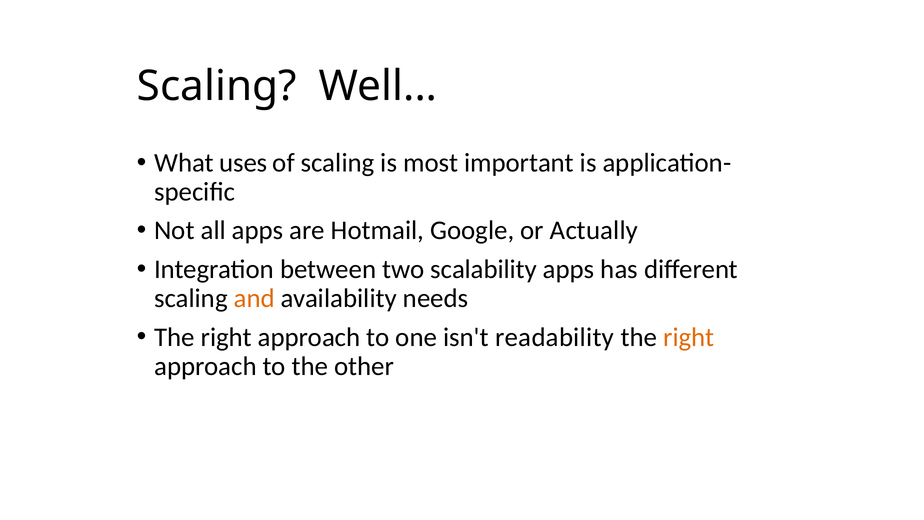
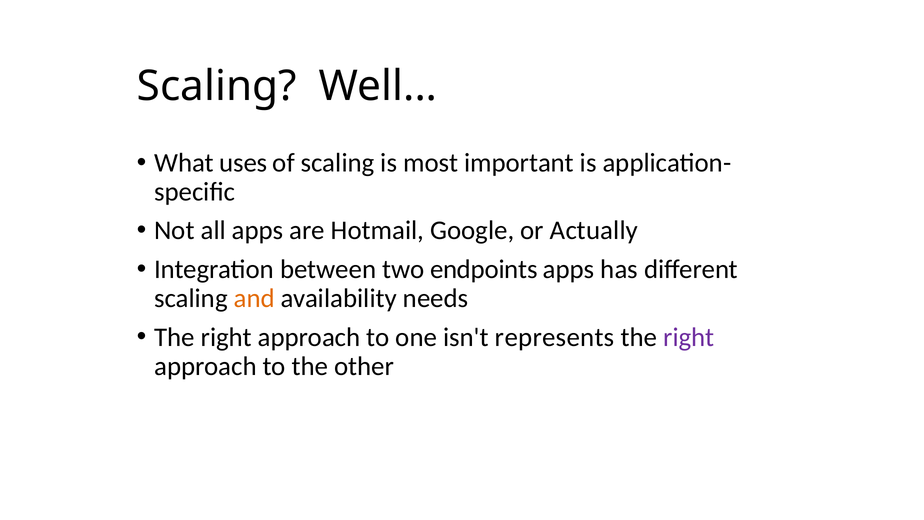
scalability: scalability -> endpoints (484, 269)
readability: readability -> represents (555, 337)
right colour: orange -> purple (689, 337)
